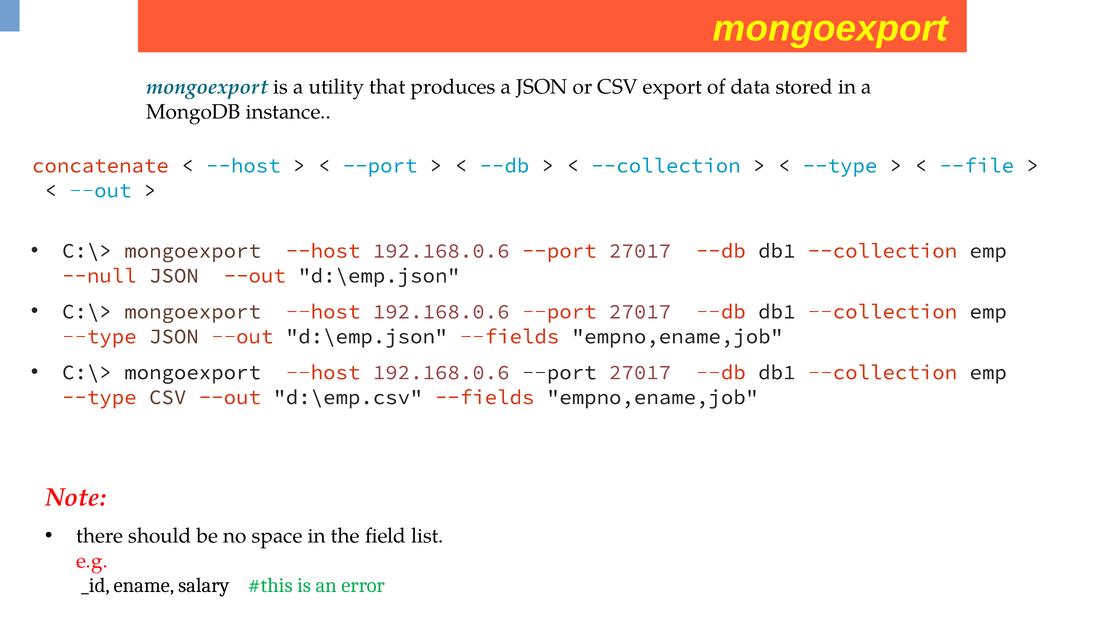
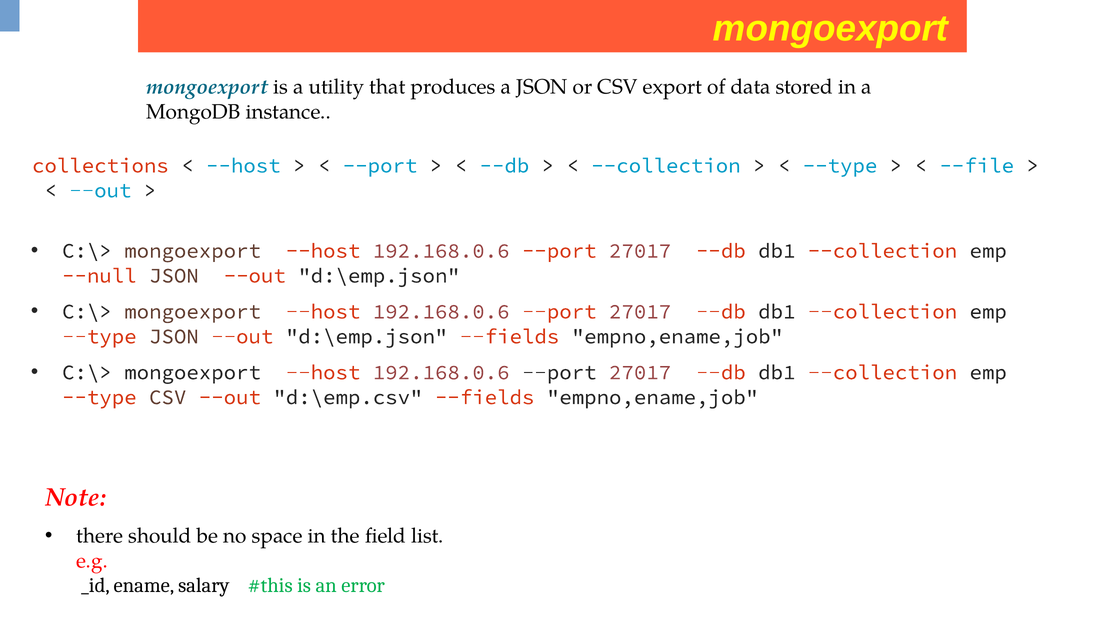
concatenate: concatenate -> collections (100, 166)
